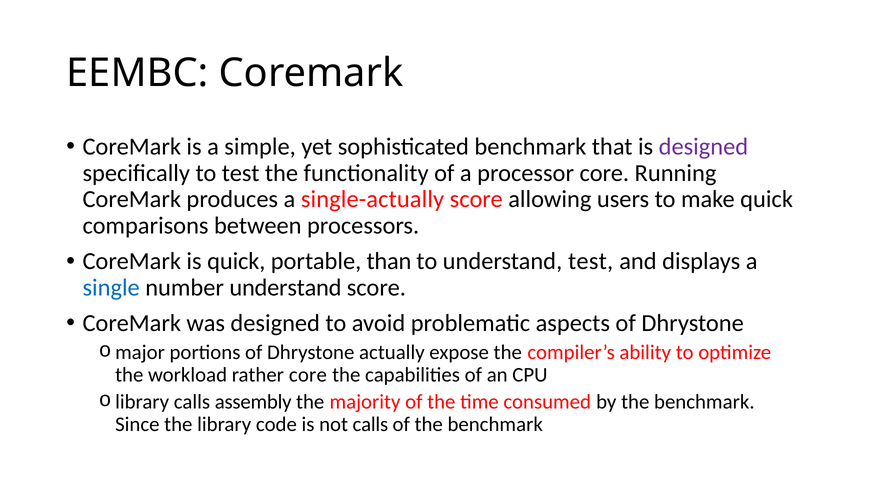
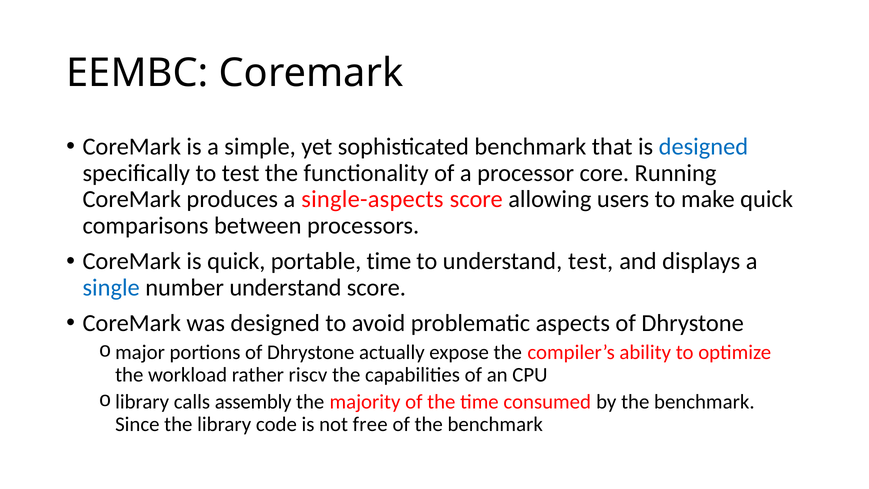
designed colour: purple -> blue (703, 146)
single-actually: single-actually -> single-aspects (372, 199)
portable than: than -> time (389, 261)
rather core: core -> riscv (308, 375)
not calls: calls -> free (370, 424)
